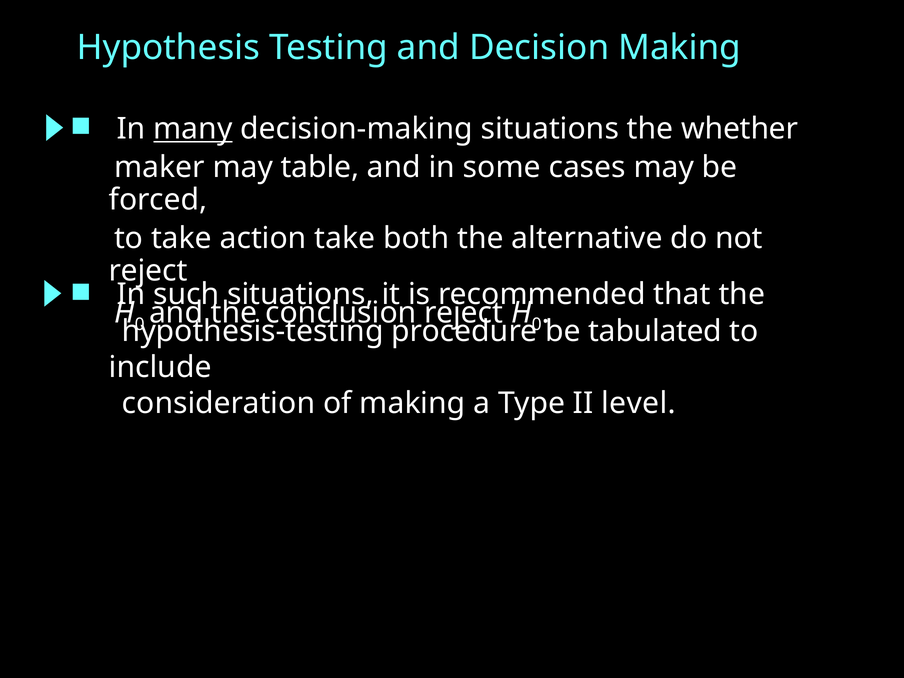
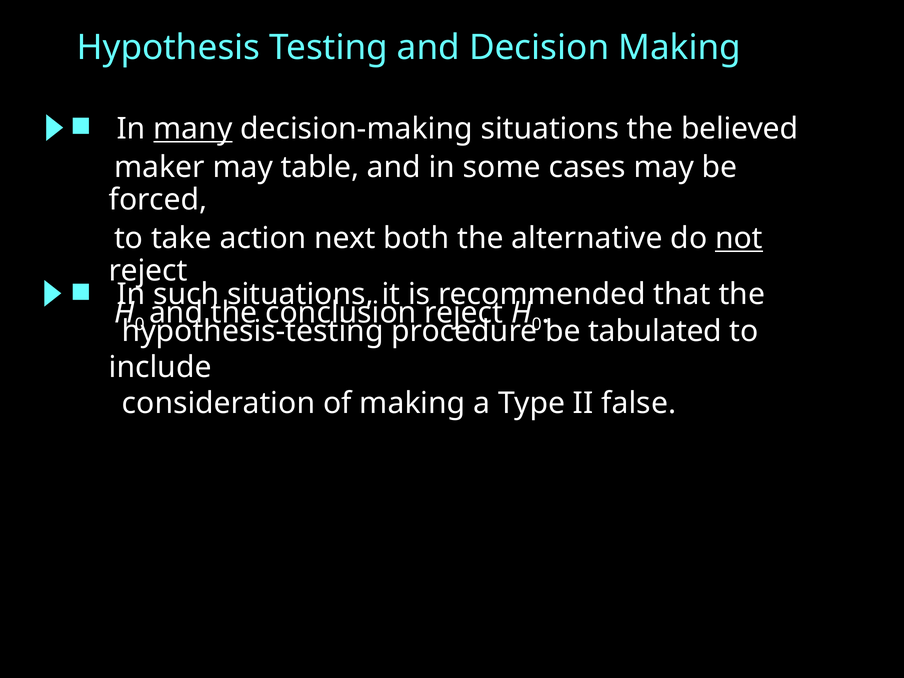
whether: whether -> believed (740, 129)
action take: take -> next (345, 238)
not underline: none -> present (739, 238)
level: level -> false (639, 403)
